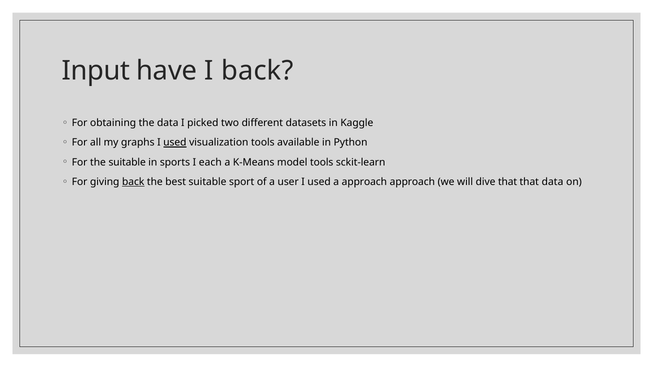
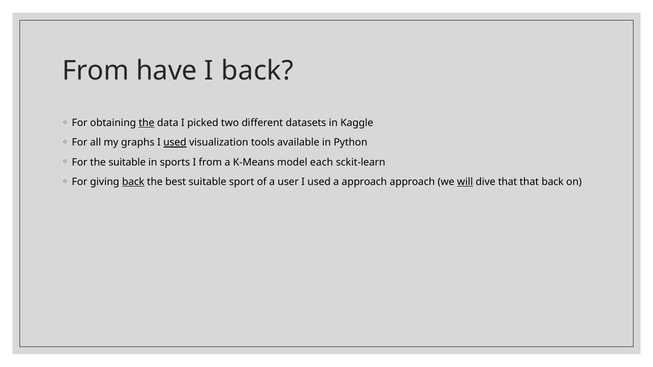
Input: Input -> From (96, 71)
the underline: none -> present (147, 123)
I each: each -> from (210, 162)
model tools: tools -> each (322, 162)
will underline: none -> present (465, 182)
that data: data -> back (553, 182)
